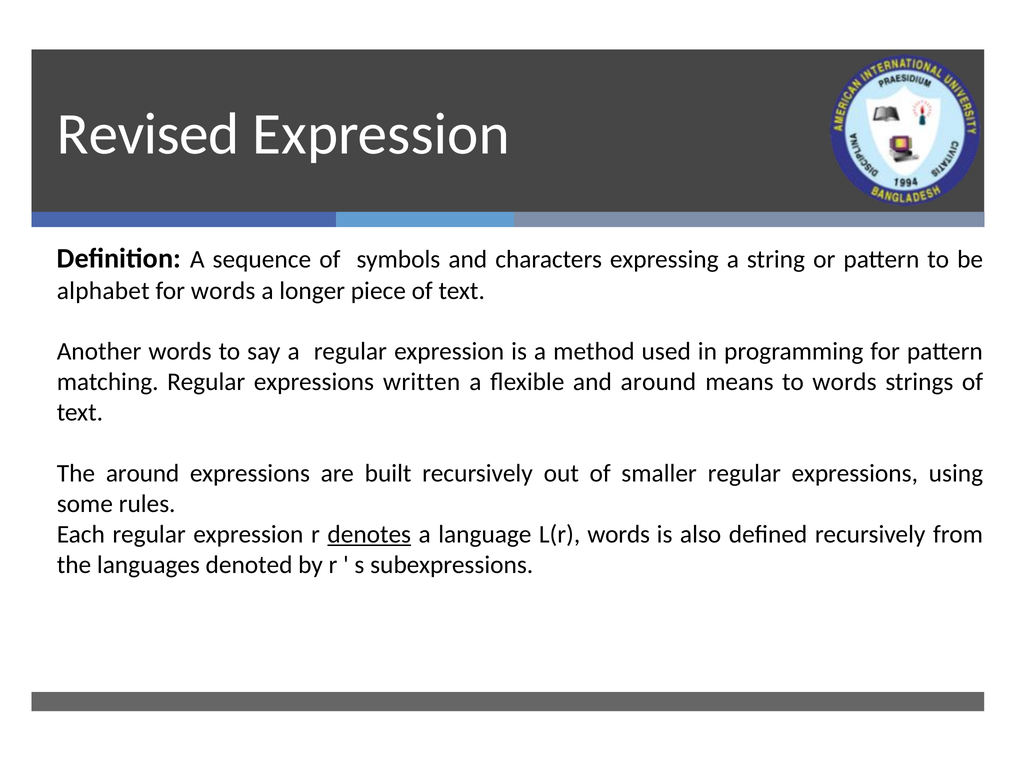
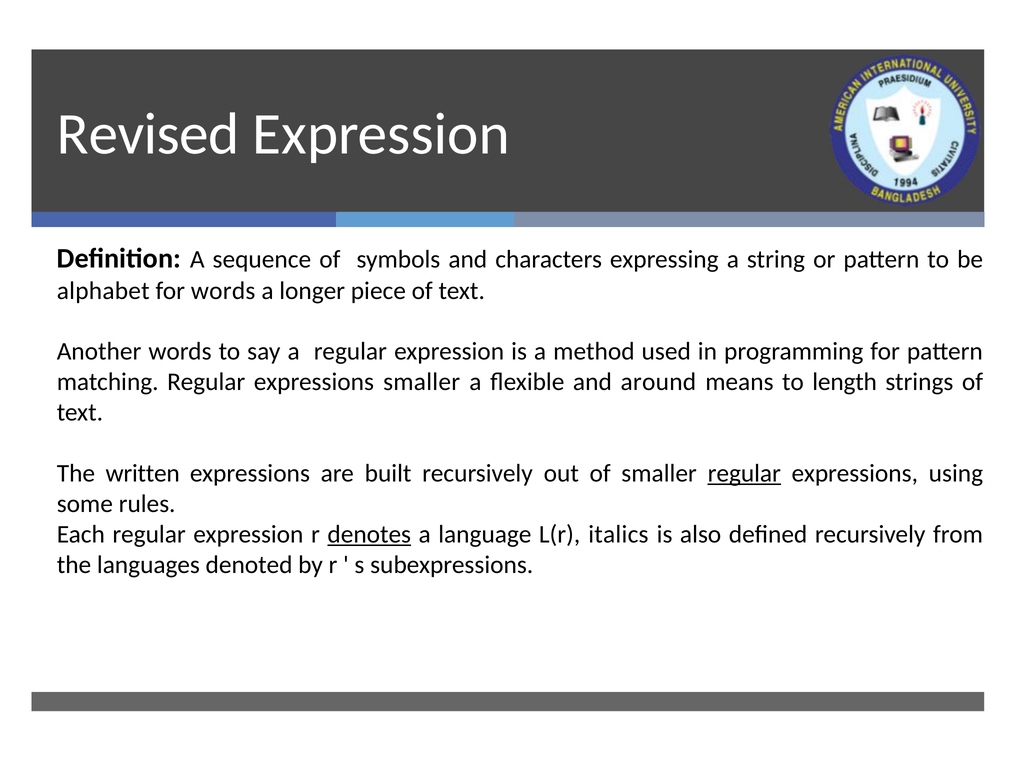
expressions written: written -> smaller (422, 382)
to words: words -> length (845, 382)
The around: around -> written (143, 473)
regular underline: none -> present (744, 473)
L(r words: words -> italics (618, 534)
